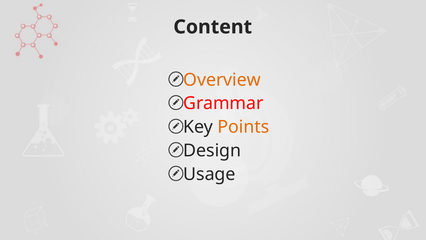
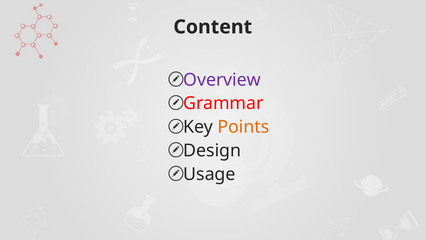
Overview colour: orange -> purple (222, 80)
